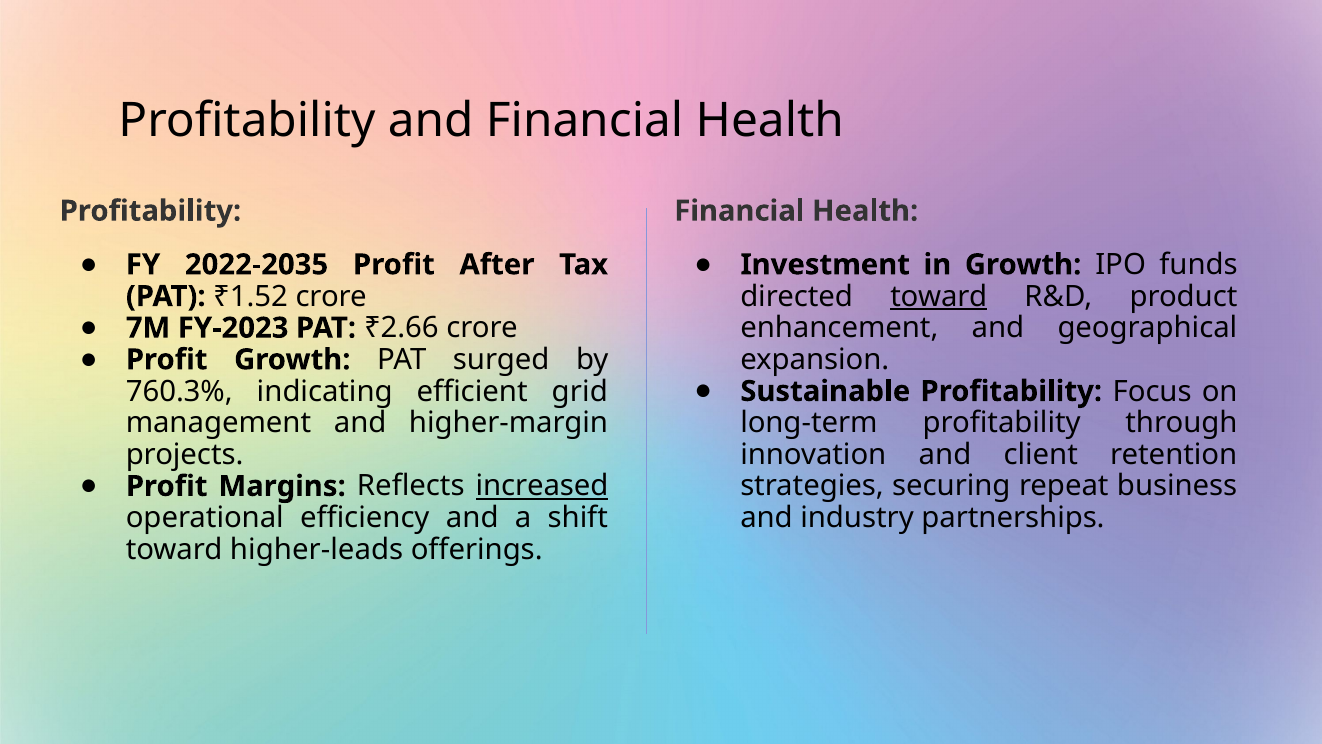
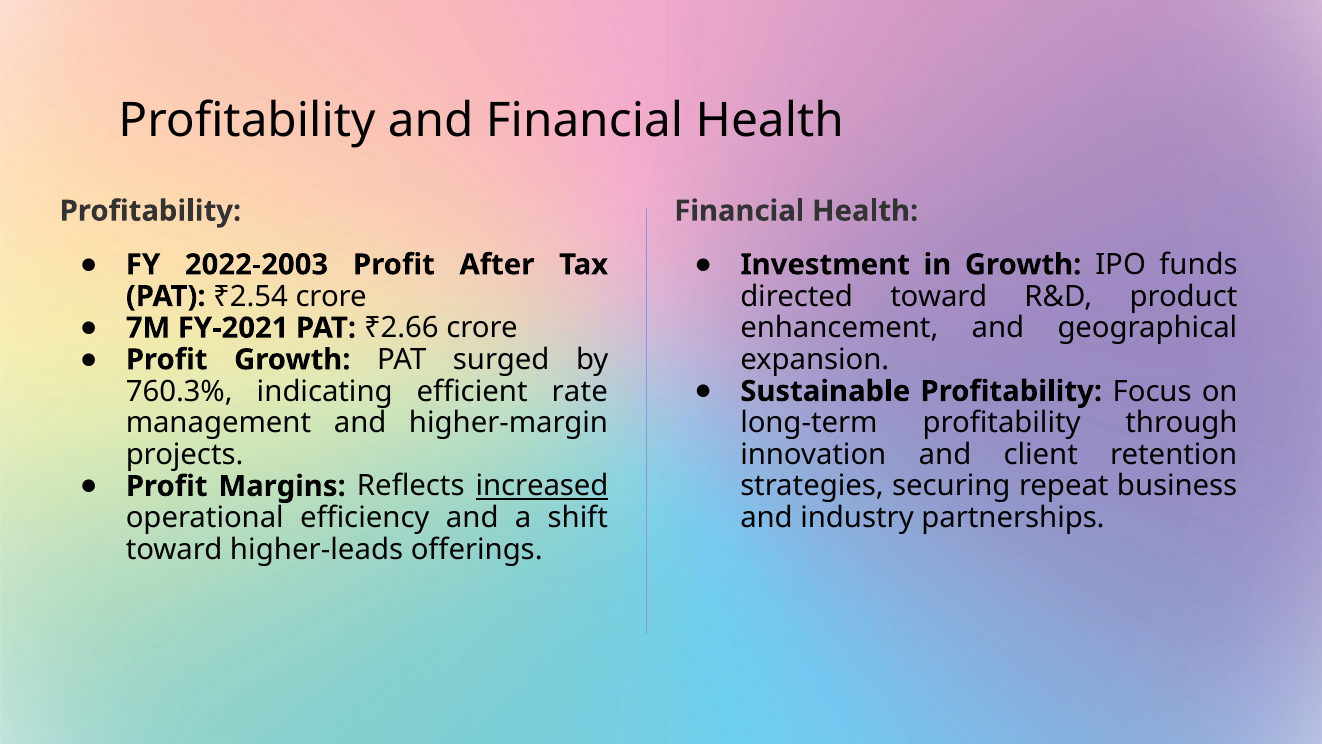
2022-2035: 2022-2035 -> 2022-2003 (257, 265)
toward underline: present -> none (939, 296)
₹1.52: ₹1.52 -> ₹2.54 (251, 296)
FY-2023: FY-2023 -> FY-2021 (233, 328)
grid: grid -> rate (580, 391)
